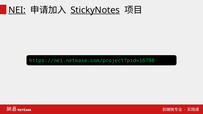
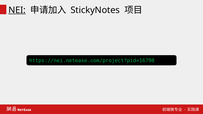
StickyNotes underline: present -> none (95, 10)
